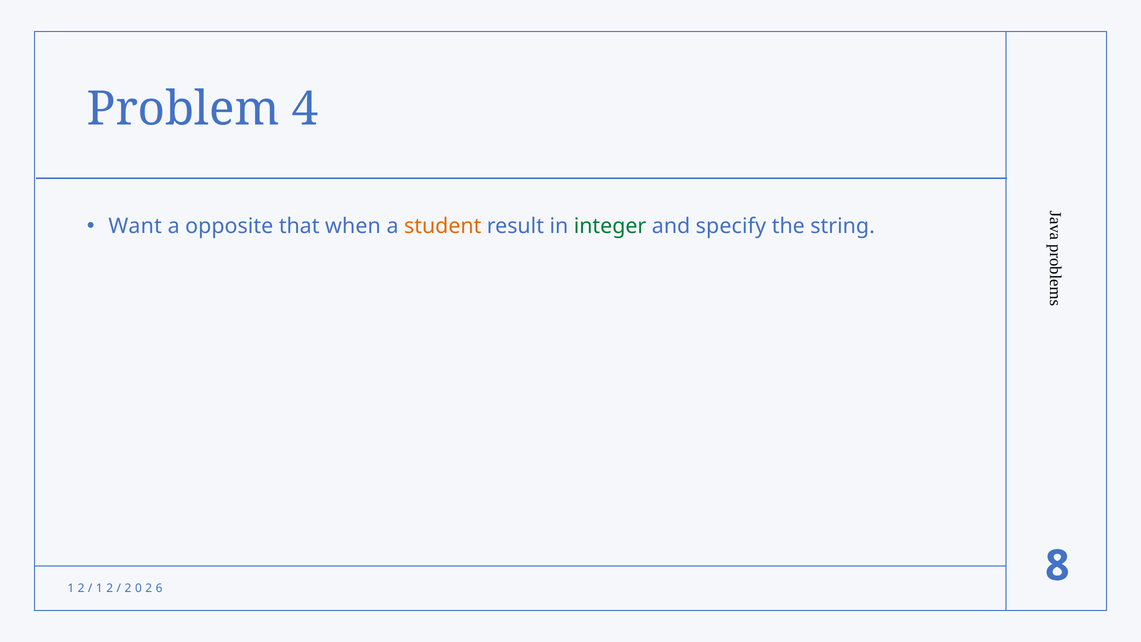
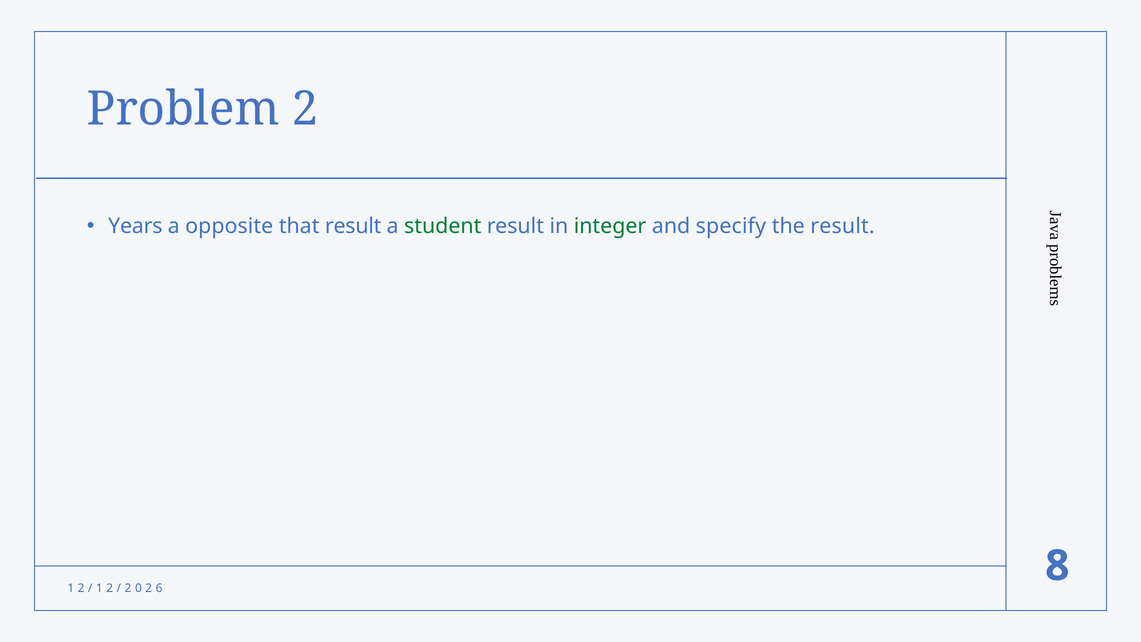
Problem 4: 4 -> 2 (305, 109)
Want: Want -> Years (135, 226)
that when: when -> result (353, 226)
student colour: orange -> green (443, 226)
the string: string -> result (843, 226)
